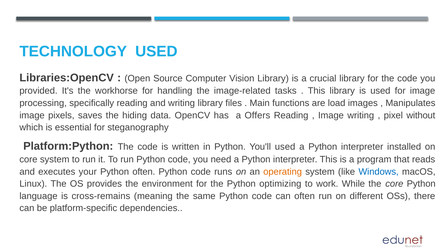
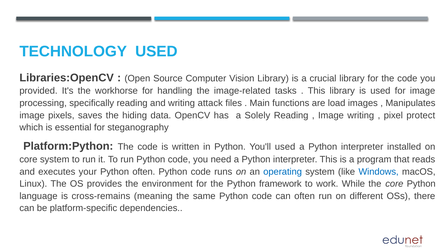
writing library: library -> attack (210, 103)
Offers: Offers -> Solely (257, 115)
without: without -> protect (421, 115)
operating colour: orange -> blue (283, 171)
optimizing: optimizing -> framework (280, 184)
